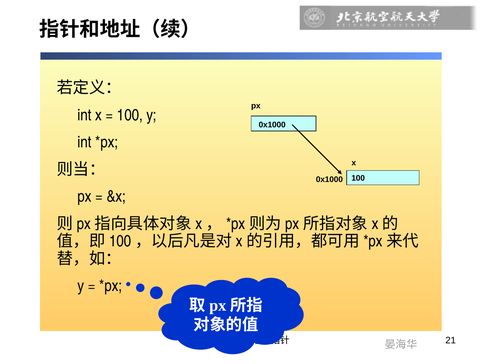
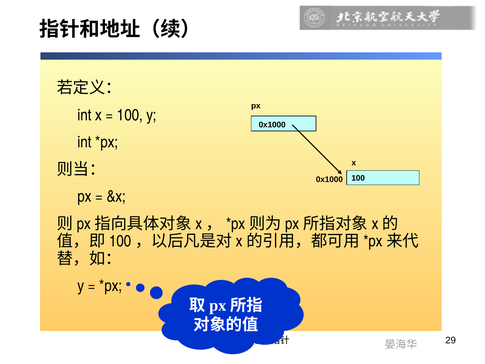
21: 21 -> 29 (451, 340)
